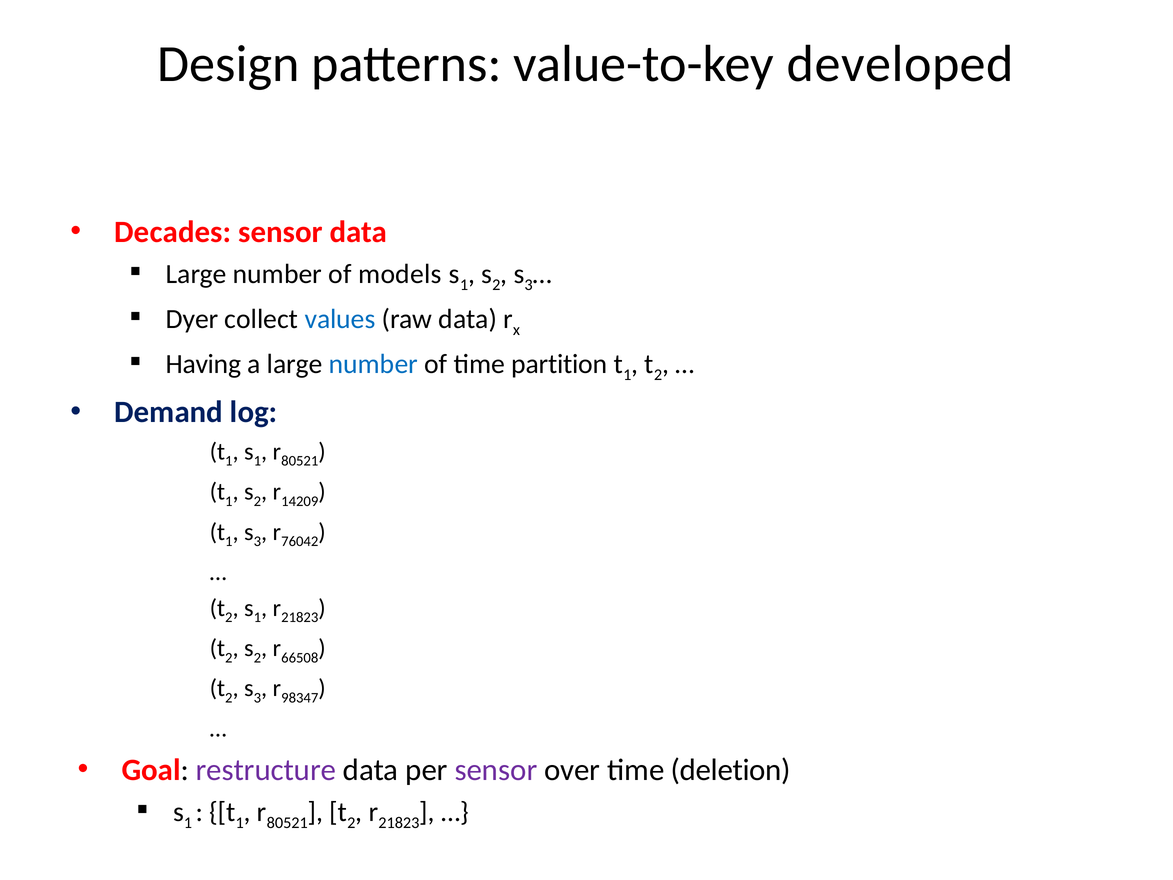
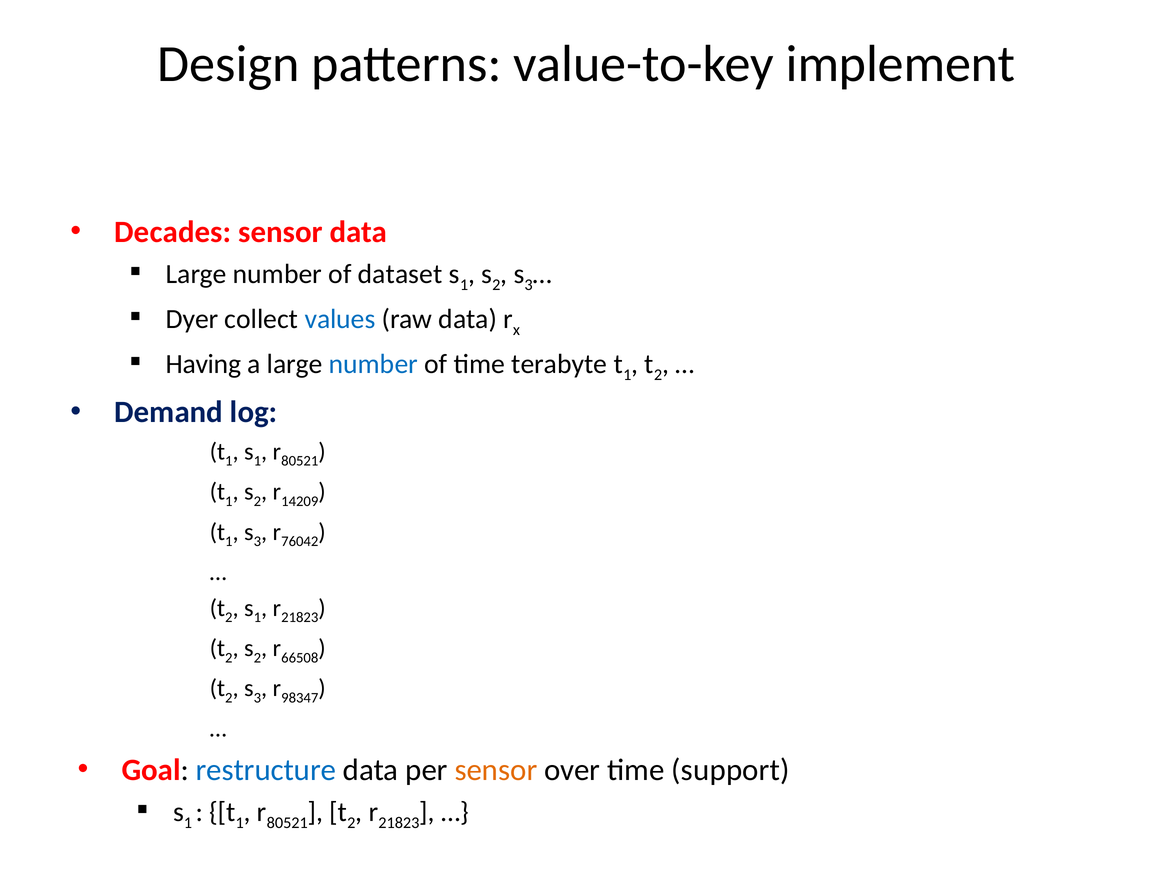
developed: developed -> implement (901, 64)
models: models -> dataset (400, 274)
partition: partition -> terabyte (559, 364)
restructure colour: purple -> blue (266, 770)
sensor colour: purple -> orange (496, 770)
deletion: deletion -> support (731, 770)
